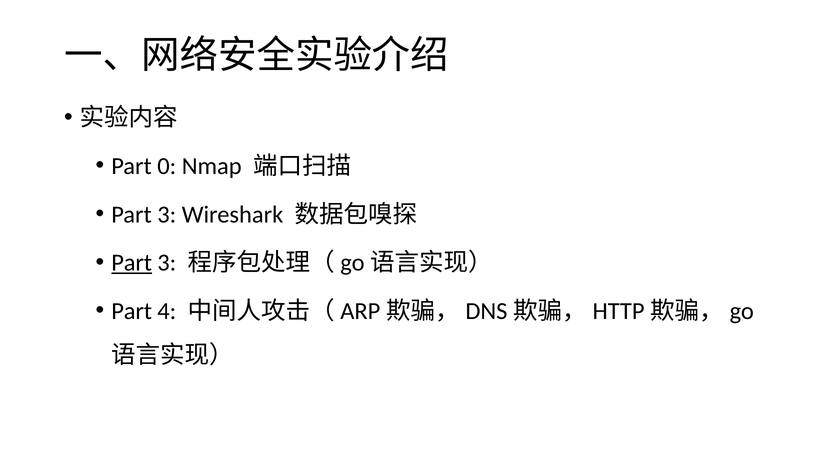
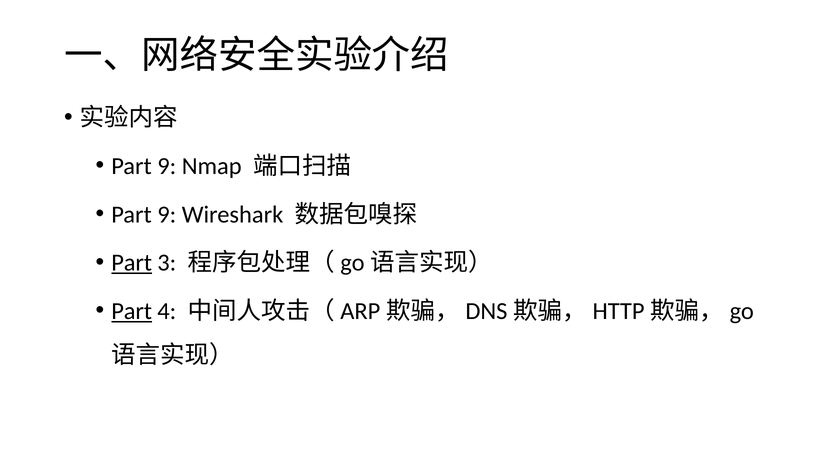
0: 0 -> 9 (167, 166)
3: 3 -> 9 (167, 215)
Part underline: none -> present (132, 312)
